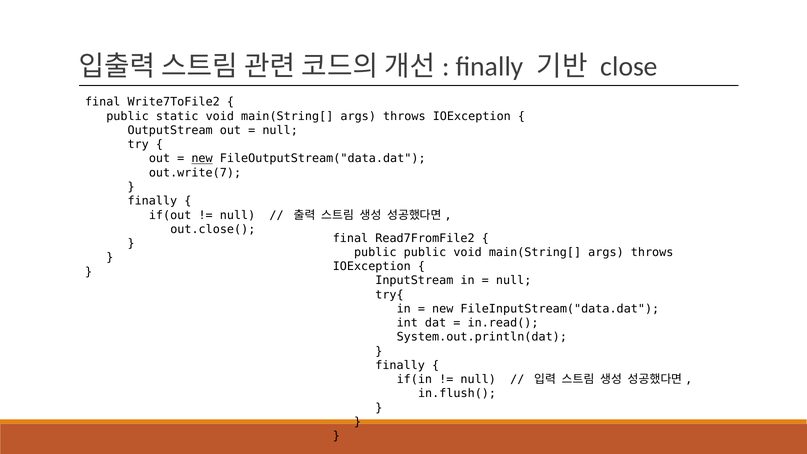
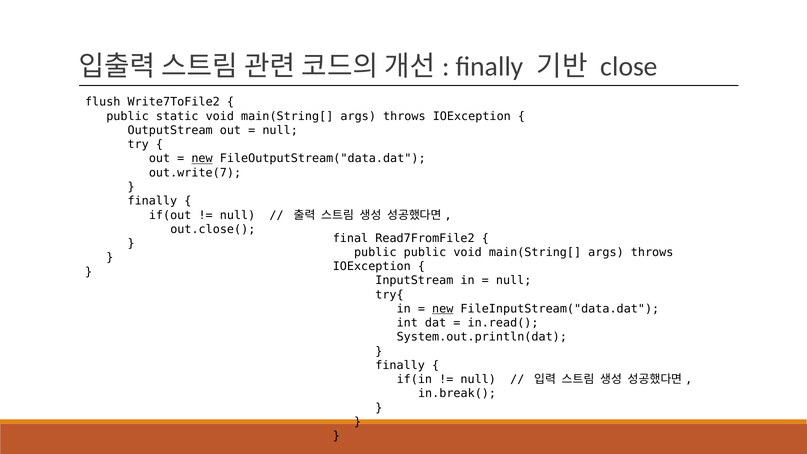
final: final -> flush (103, 102)
new underline: none -> present (443, 309)
in.flush(: in.flush( -> in.break( (457, 394)
